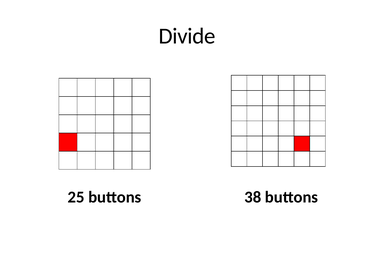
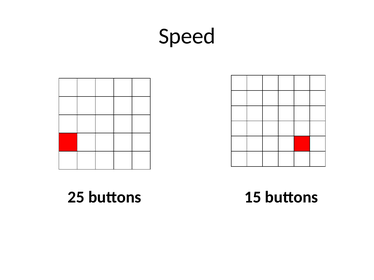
Divide: Divide -> Speed (187, 36)
38: 38 -> 15 (253, 197)
